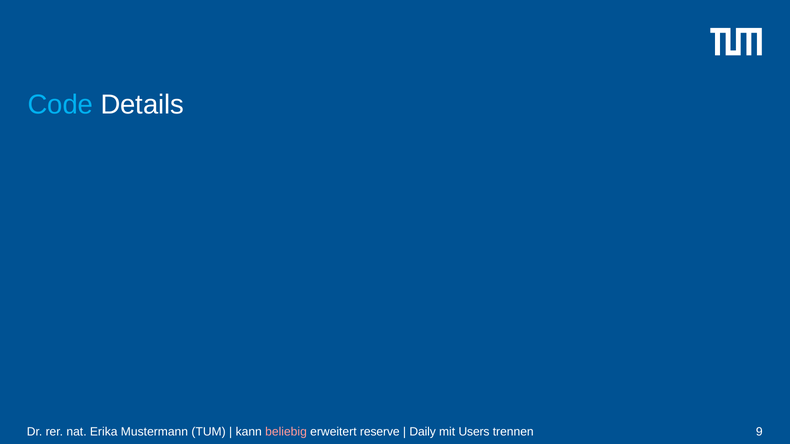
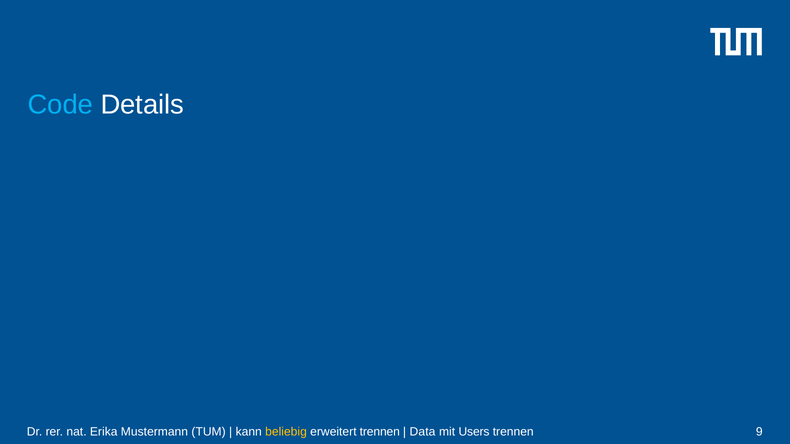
beliebig colour: pink -> yellow (286, 432)
erweitert reserve: reserve -> trennen (380, 432)
Daily: Daily -> Data (423, 432)
